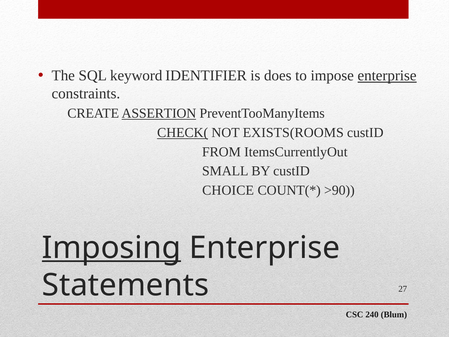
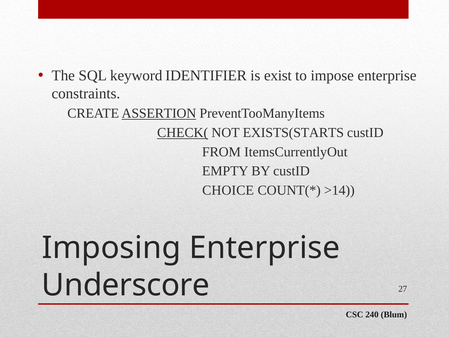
does: does -> exist (278, 76)
enterprise underline: present -> none (387, 76)
EXISTS(ROOMS: EXISTS(ROOMS -> EXISTS(STARTS (293, 133)
SMALL: SMALL -> EMPTY (225, 171)
>90: >90 -> >14 (339, 190)
Imposing underline: present -> none (111, 248)
Statements: Statements -> Underscore (126, 285)
